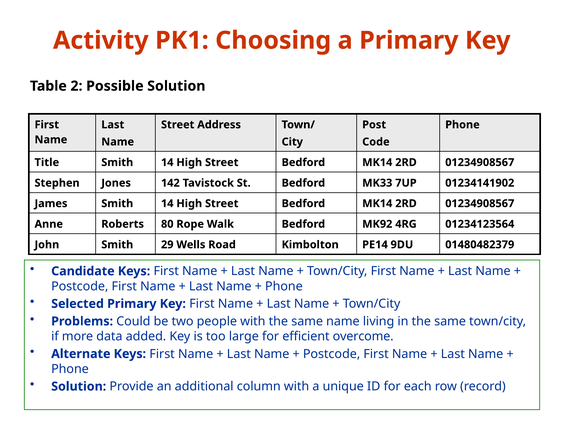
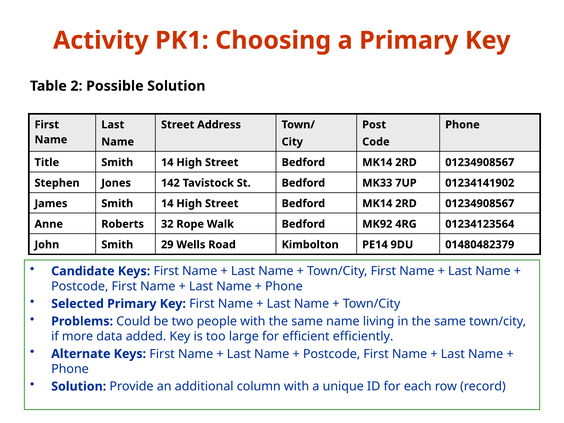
80: 80 -> 32 (167, 224)
overcome: overcome -> efficiently (363, 336)
